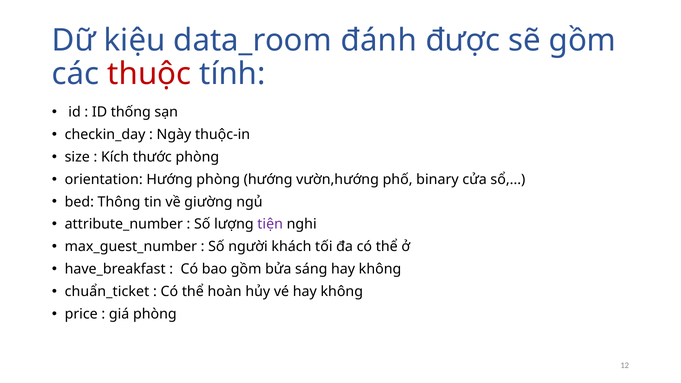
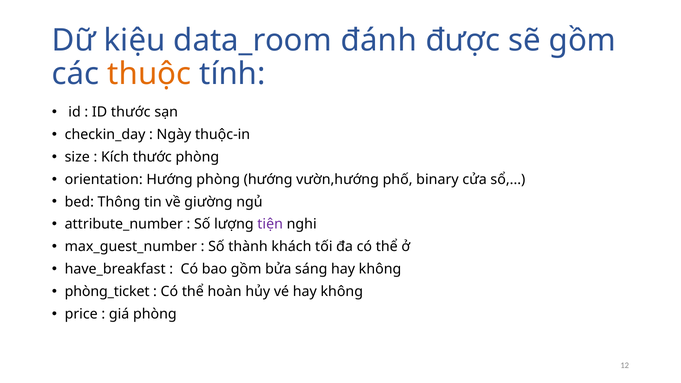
thuộc colour: red -> orange (149, 74)
ID thống: thống -> thước (131, 112)
người: người -> thành (248, 247)
chuẩn_ticket: chuẩn_ticket -> phòng_ticket (107, 292)
